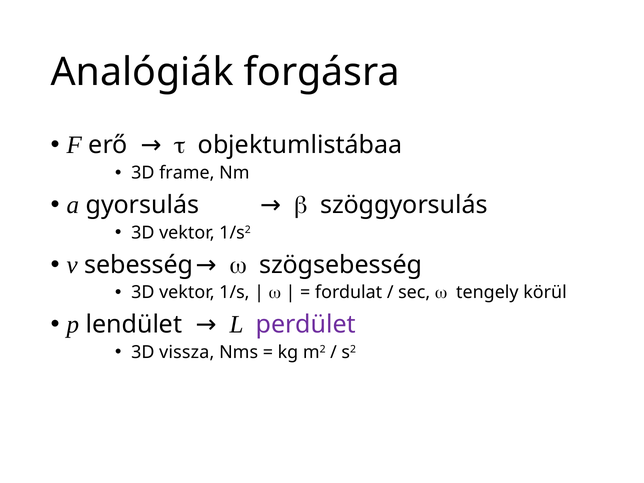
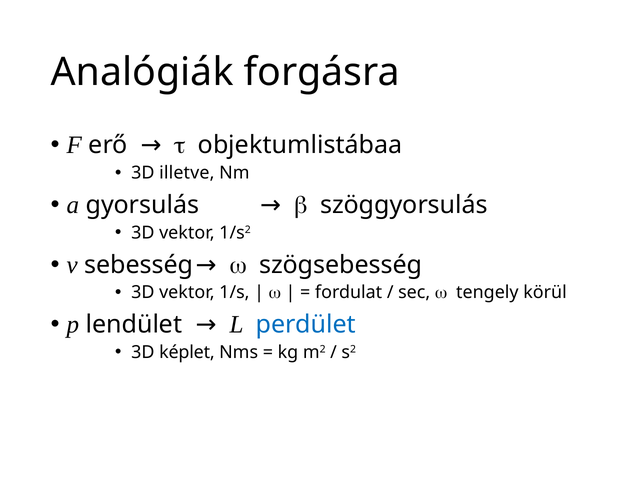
frame: frame -> illetve (187, 173)
perdület colour: purple -> blue (306, 325)
vissza: vissza -> képlet (187, 352)
